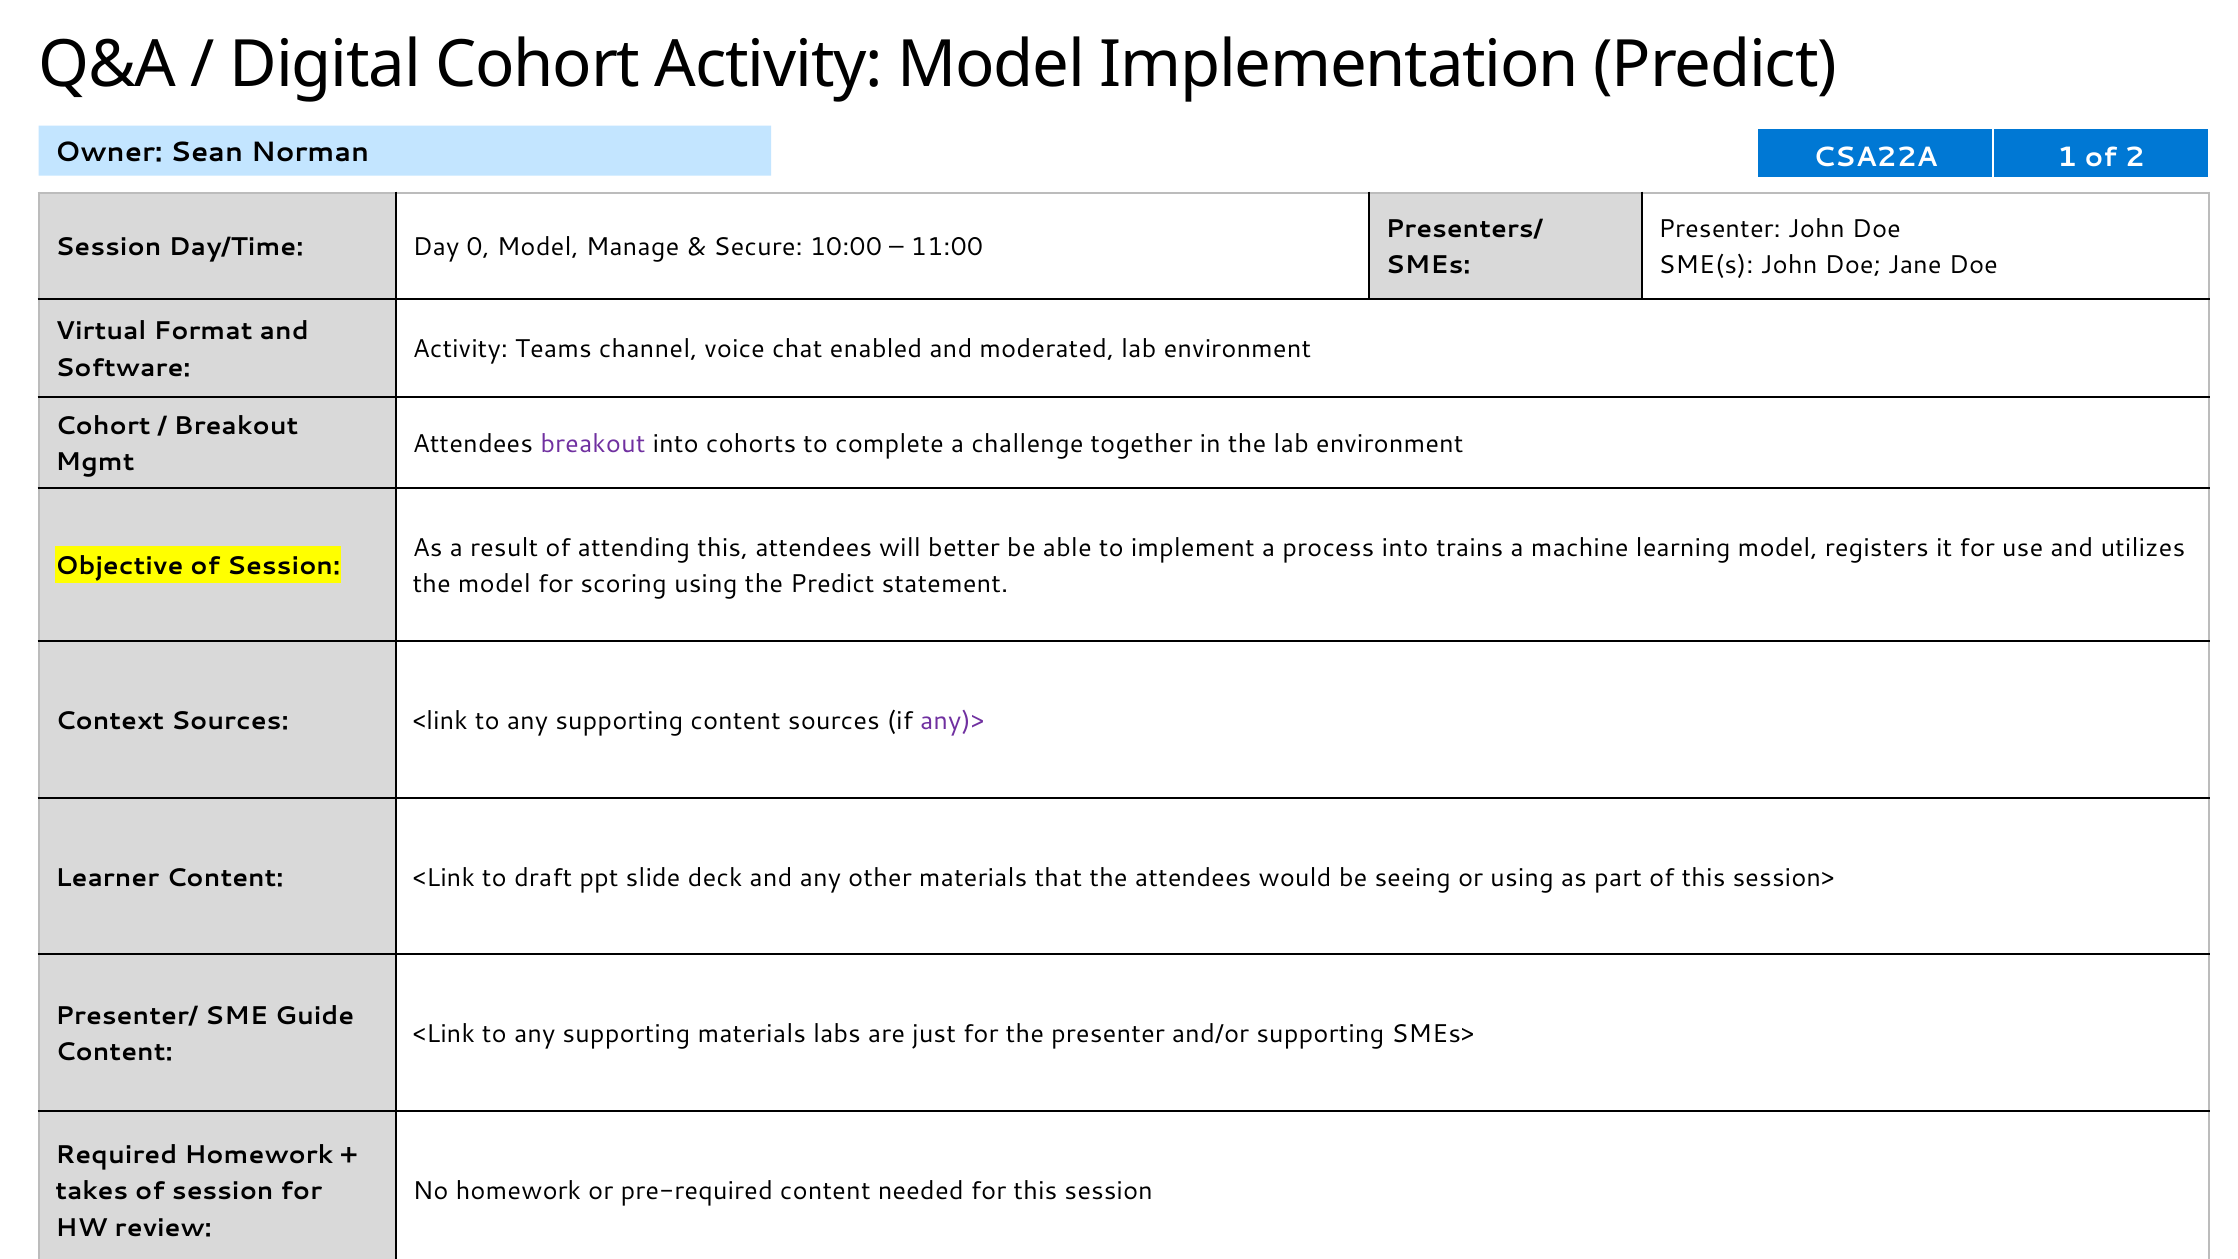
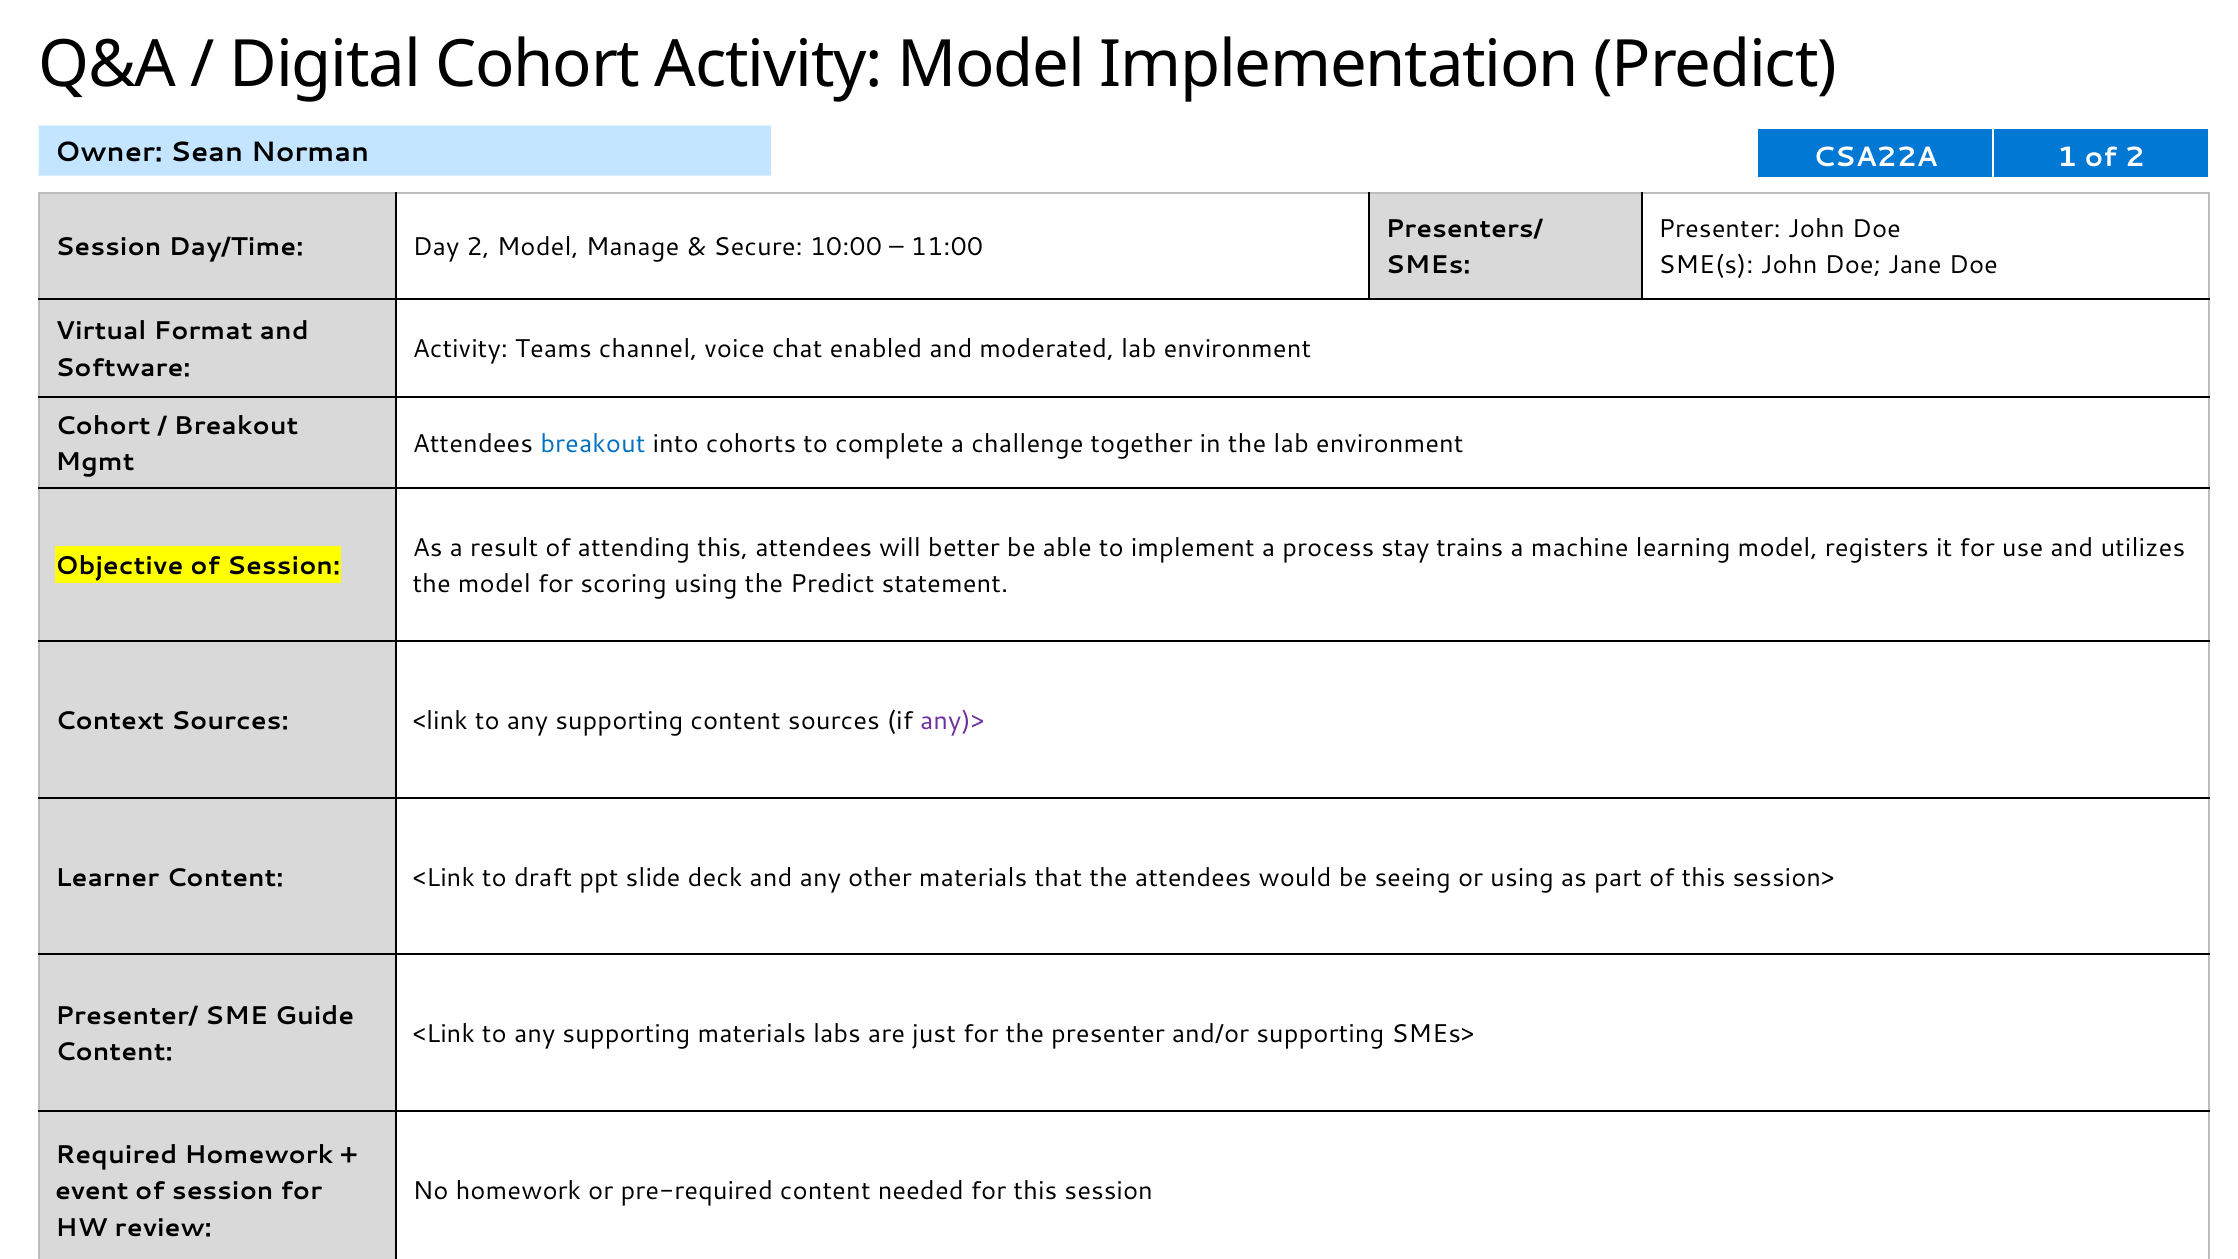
Day 0: 0 -> 2 (478, 247)
breakout colour: purple -> blue (593, 444)
process into: into -> stay (1405, 548)
takes: takes -> event (92, 1191)
